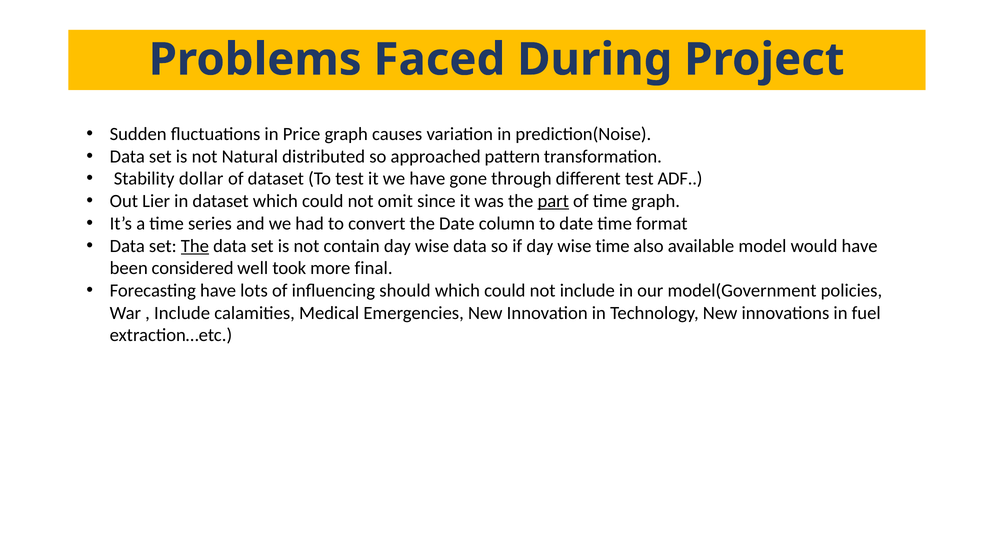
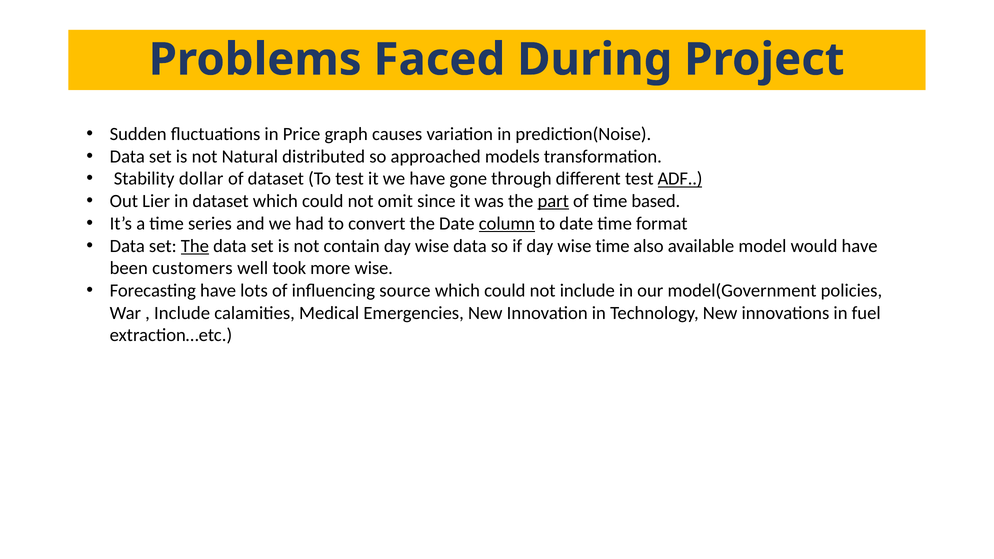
pattern: pattern -> models (512, 156)
ADF underline: none -> present (680, 179)
time graph: graph -> based (656, 201)
column underline: none -> present (507, 224)
considered: considered -> customers (192, 268)
more final: final -> wise (374, 268)
should: should -> source (405, 291)
